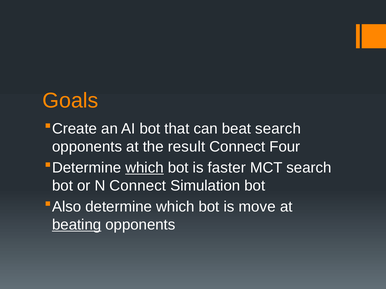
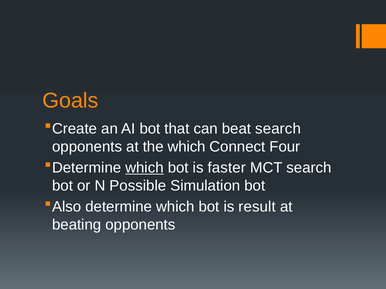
the result: result -> which (187, 147)
N Connect: Connect -> Possible (138, 186)
move: move -> result (257, 207)
beating underline: present -> none (77, 225)
